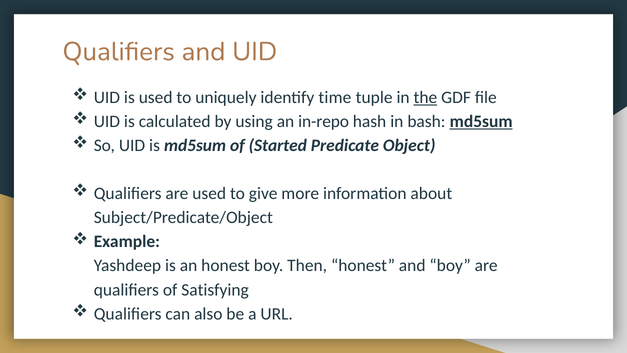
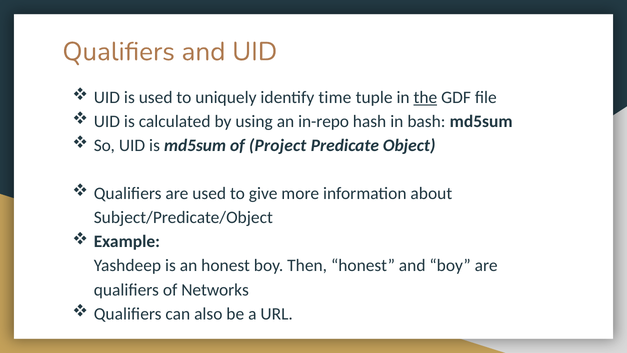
md5sum underline: present -> none (481, 121)
Started: Started -> Project (278, 145)
Satisfying: Satisfying -> Networks (215, 290)
